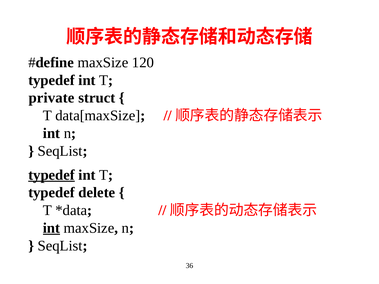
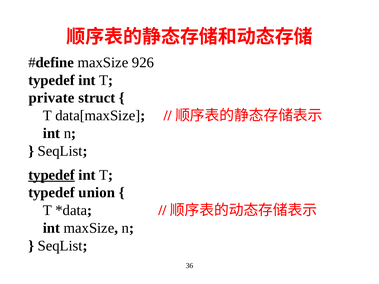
120: 120 -> 926 (143, 63)
delete: delete -> union (97, 193)
int underline: present -> none (52, 228)
